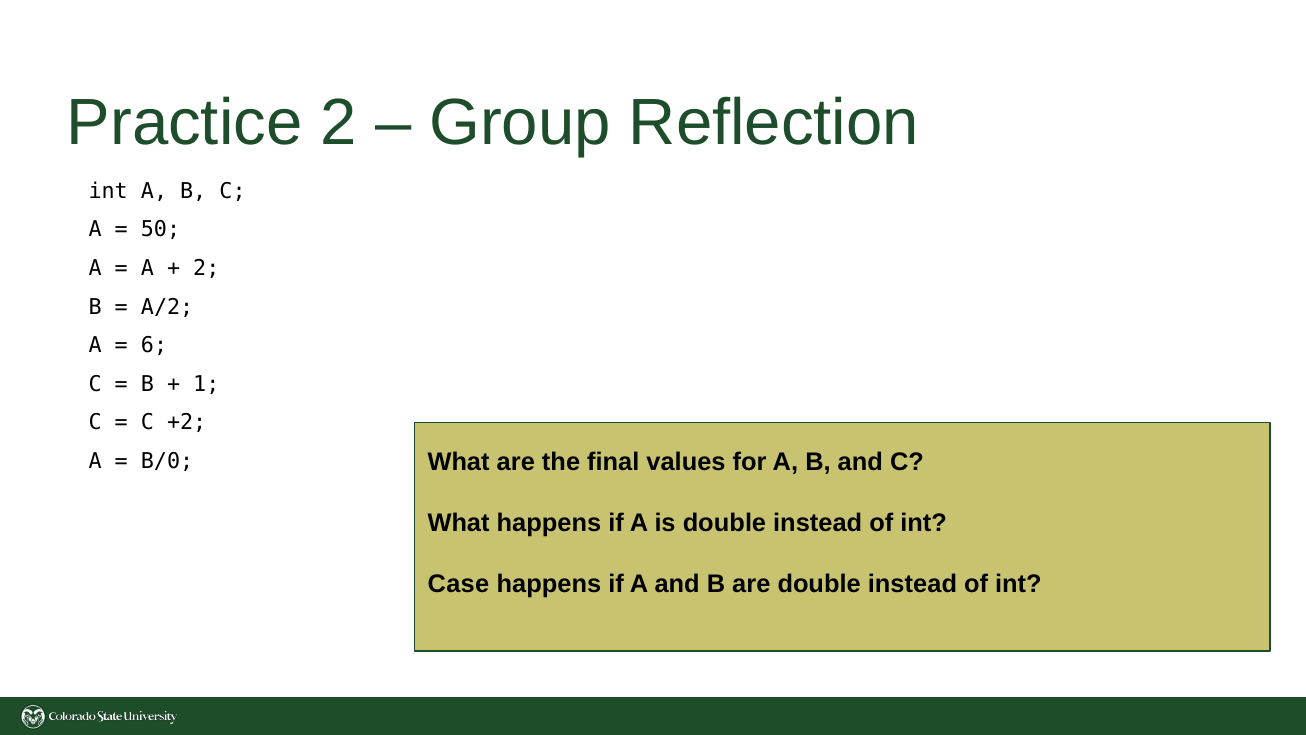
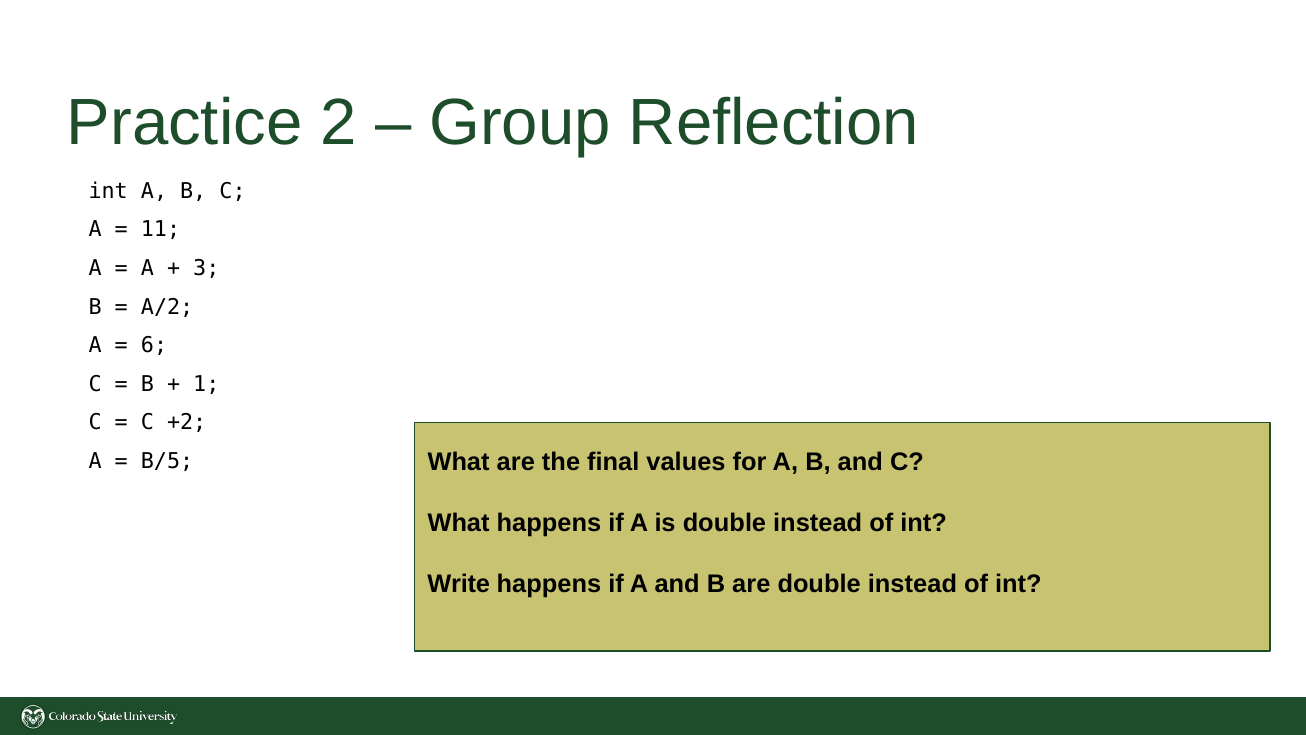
50: 50 -> 11 (161, 230)
2: 2 -> 3 (206, 268)
B/0: B/0 -> B/5 (167, 461)
Case: Case -> Write (459, 584)
